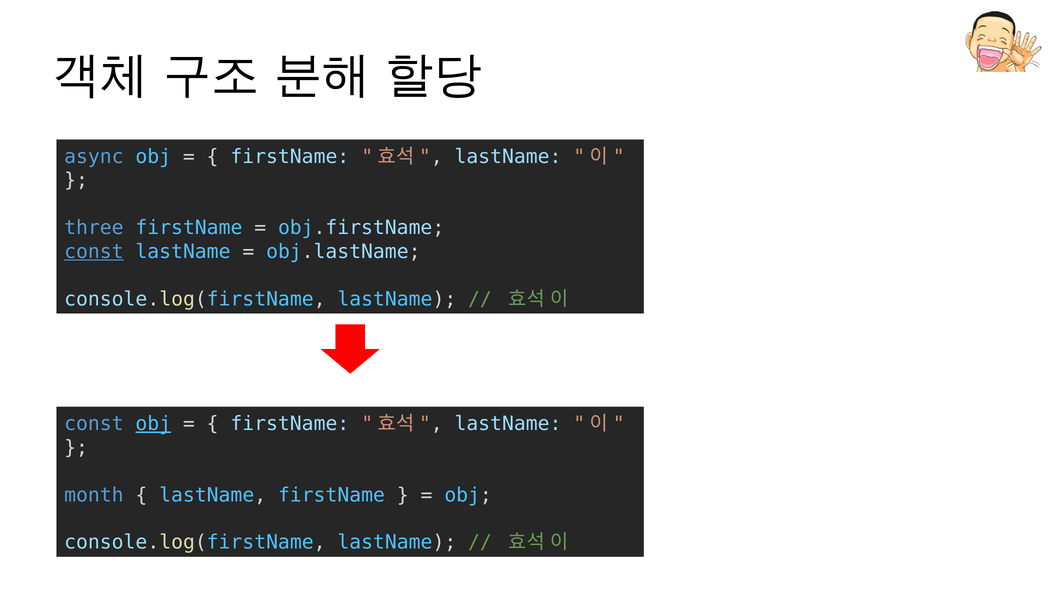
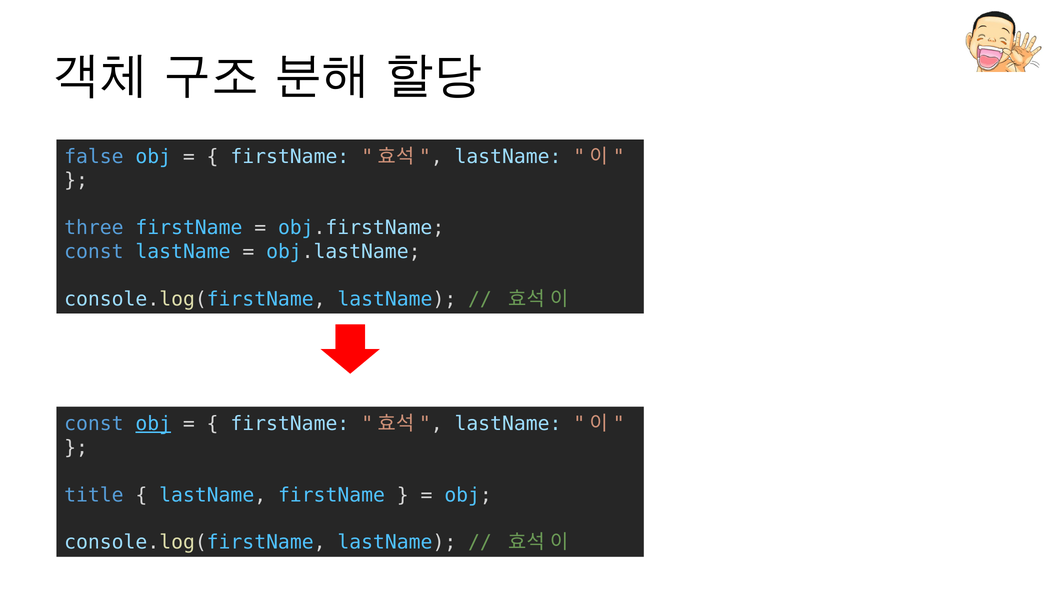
async: async -> false (94, 157)
const underline: present -> none (94, 252)
month: month -> title (94, 495)
